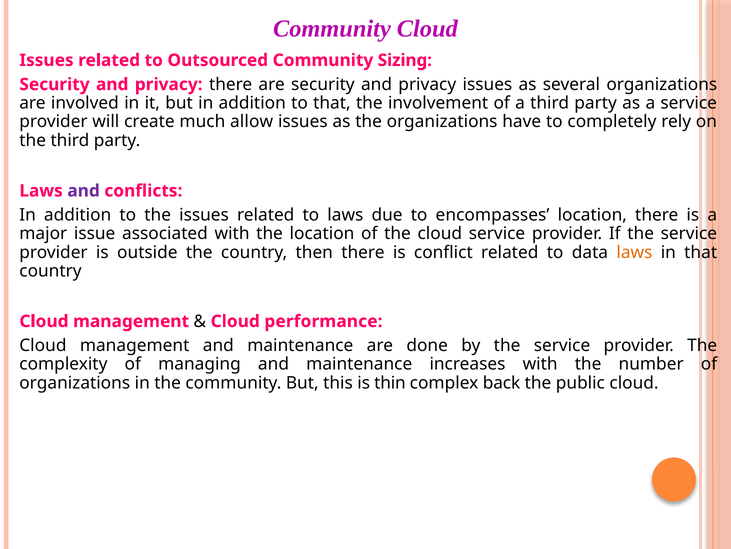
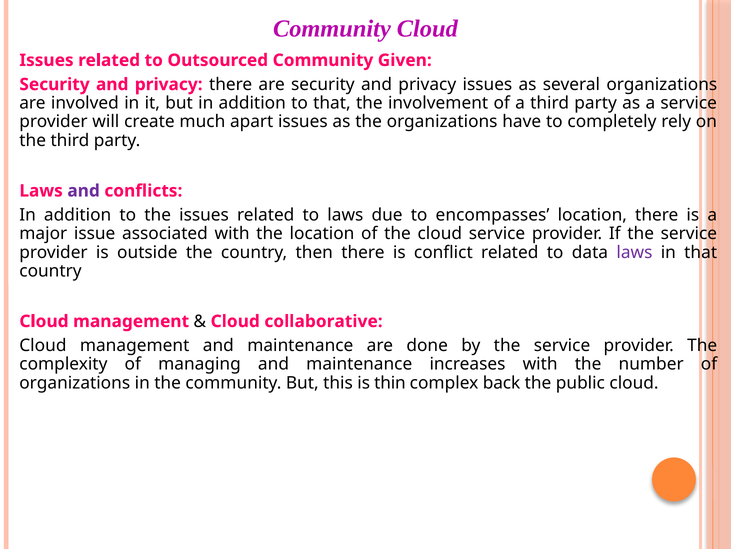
Sizing: Sizing -> Given (405, 60)
allow: allow -> apart (252, 122)
laws colour: orange -> purple (634, 252)
performance: performance -> collaborative (324, 321)
